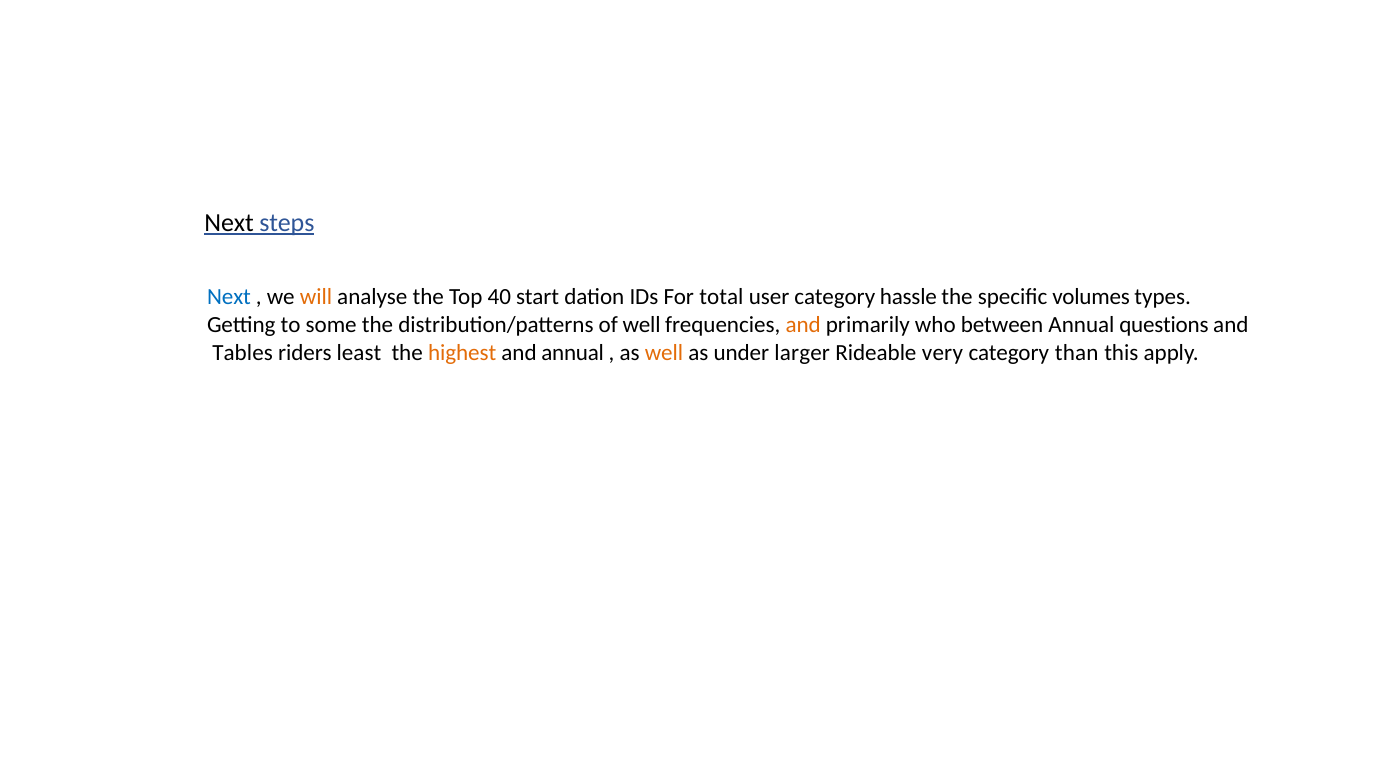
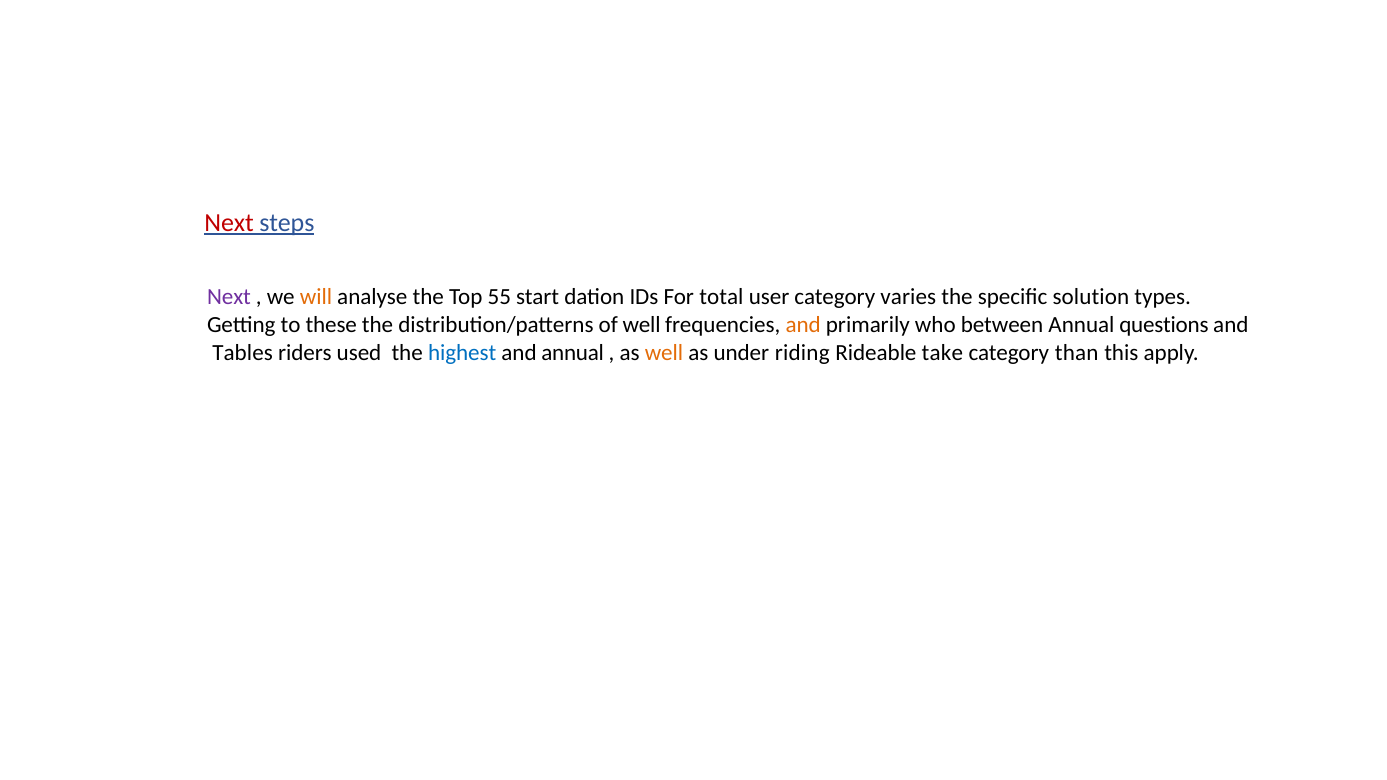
Next colour: black -> red (229, 223)
Next colour: blue -> purple (229, 297)
40: 40 -> 55 (499, 297)
hassle: hassle -> varies (908, 297)
volumes: volumes -> solution (1091, 297)
some: some -> these (331, 325)
least: least -> used (359, 353)
highest colour: orange -> blue (462, 353)
larger: larger -> riding (802, 353)
very: very -> take (942, 353)
